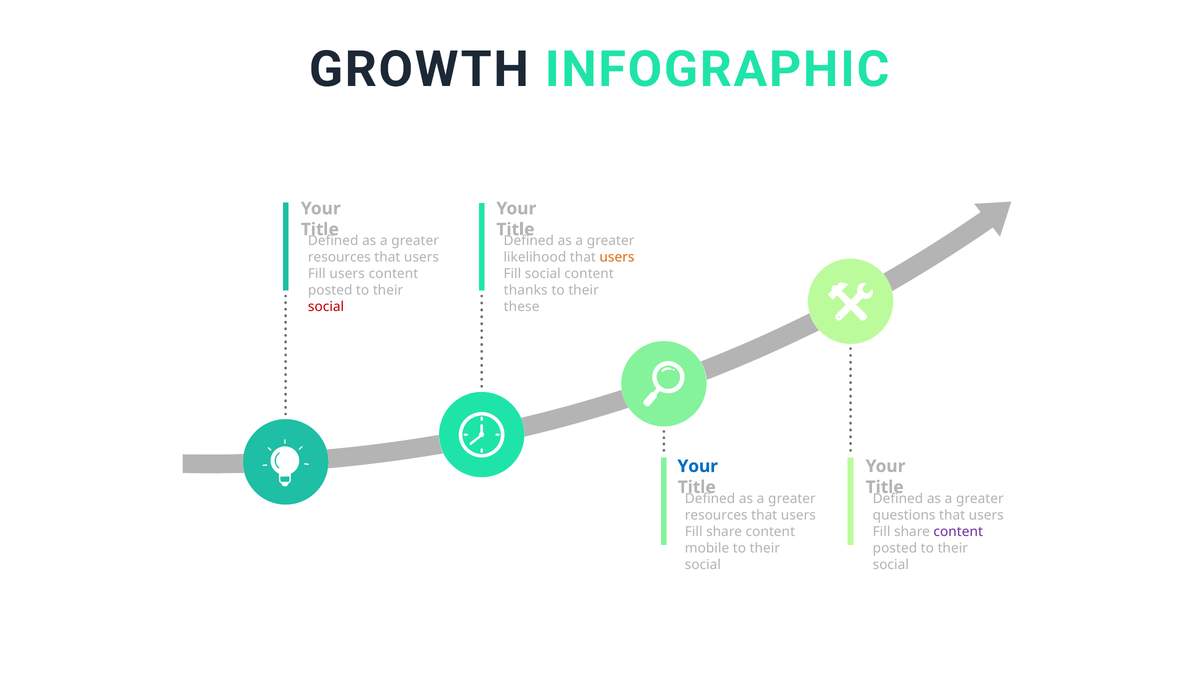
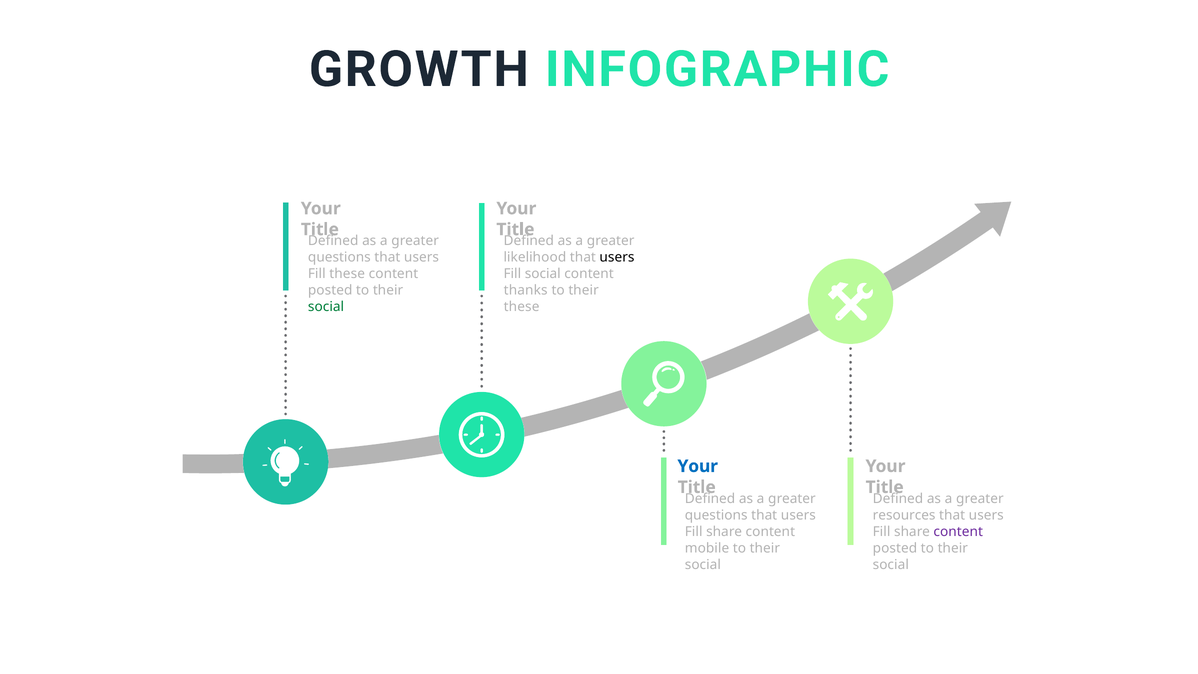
resources: resources -> questions (339, 257)
users colour: orange -> black (617, 257)
Fill users: users -> these (347, 274)
social colour: red -> green (326, 307)
resources: resources -> questions (716, 515)
questions: questions -> resources (904, 515)
